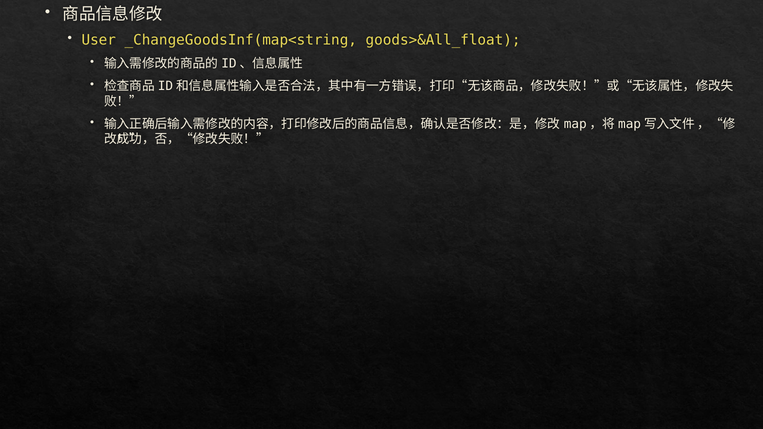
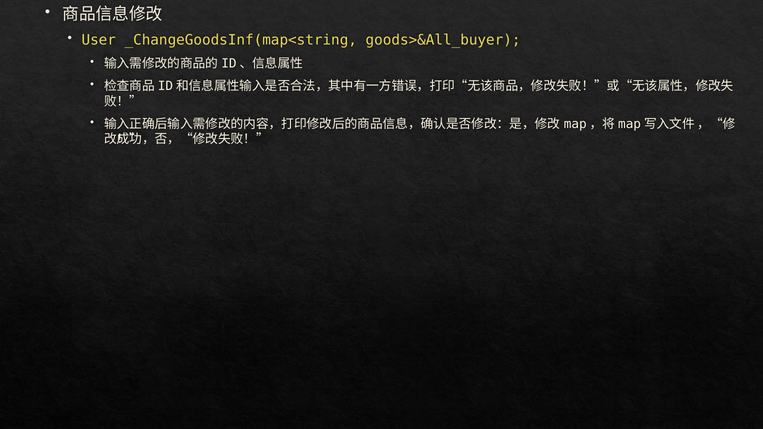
goods>&All_float: goods>&All_float -> goods>&All_buyer (443, 40)
